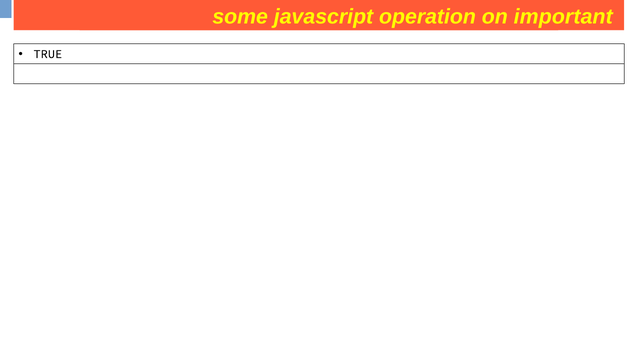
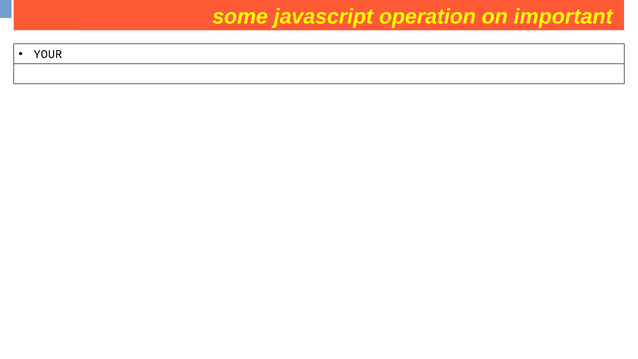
TRUE: TRUE -> YOUR (48, 54)
